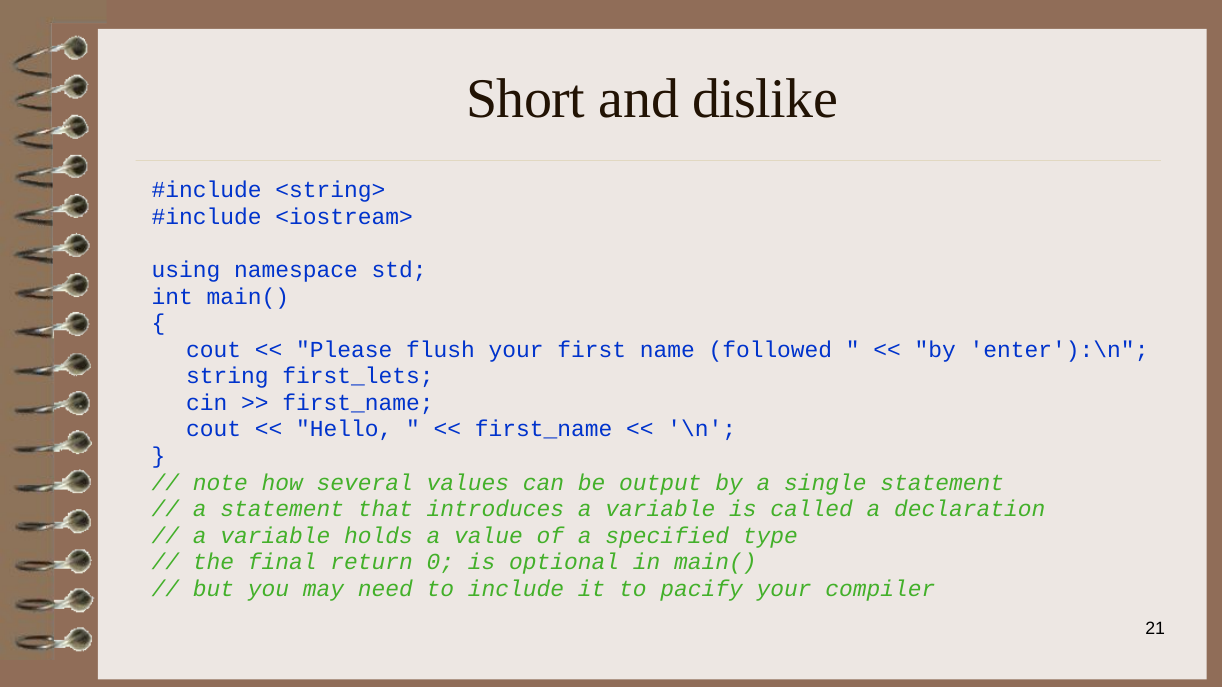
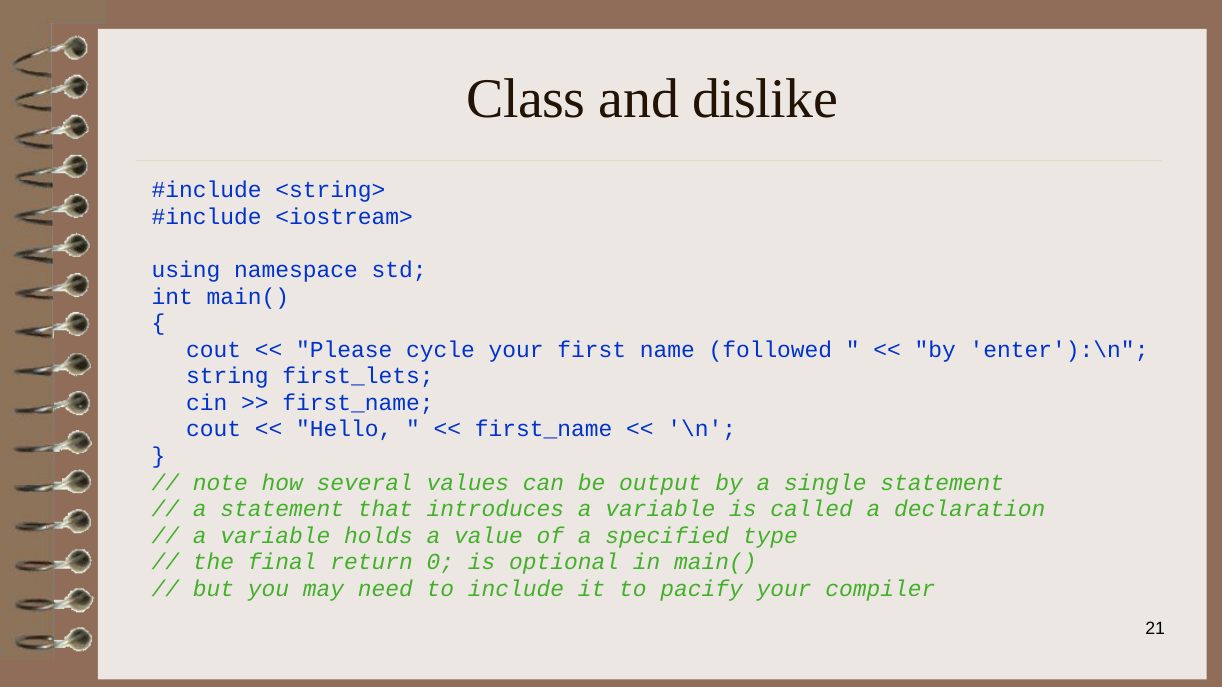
Short: Short -> Class (526, 99)
flush: flush -> cycle (440, 350)
